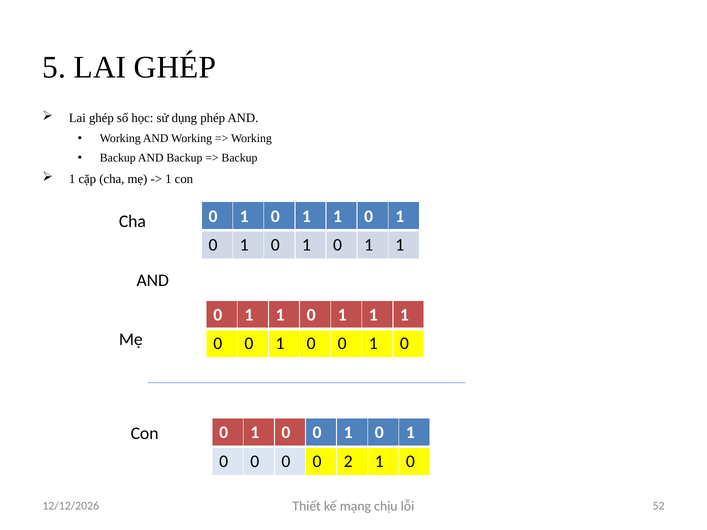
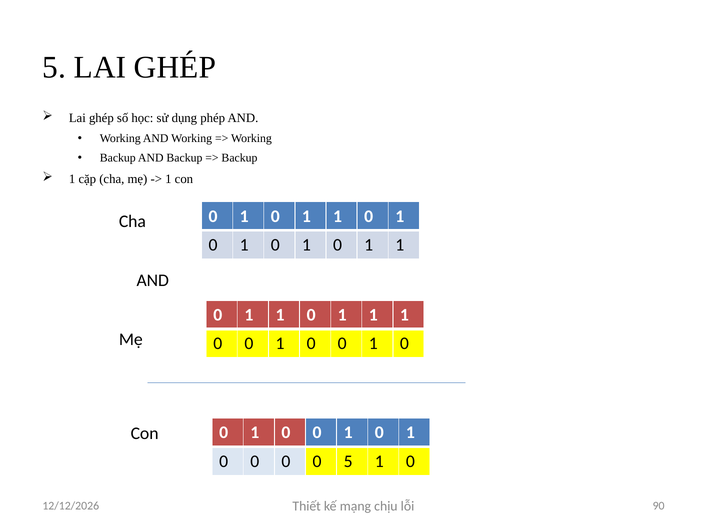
0 2: 2 -> 5 (348, 462)
52: 52 -> 90 (659, 506)
